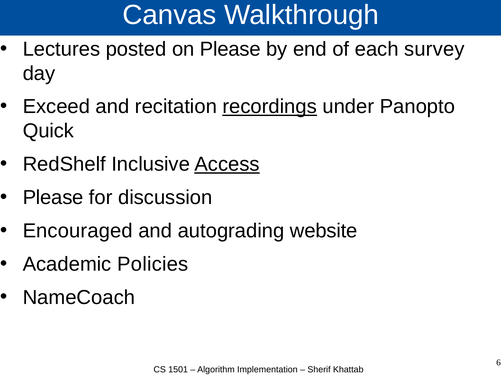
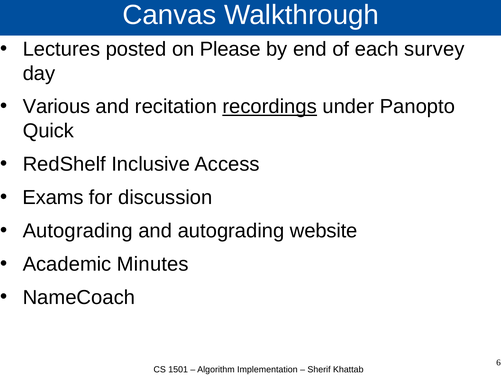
Exceed: Exceed -> Various (56, 107)
Access underline: present -> none (227, 164)
Please: Please -> Exams (53, 197)
Encouraged: Encouraged -> Autograding (78, 231)
Policies: Policies -> Minutes (153, 264)
